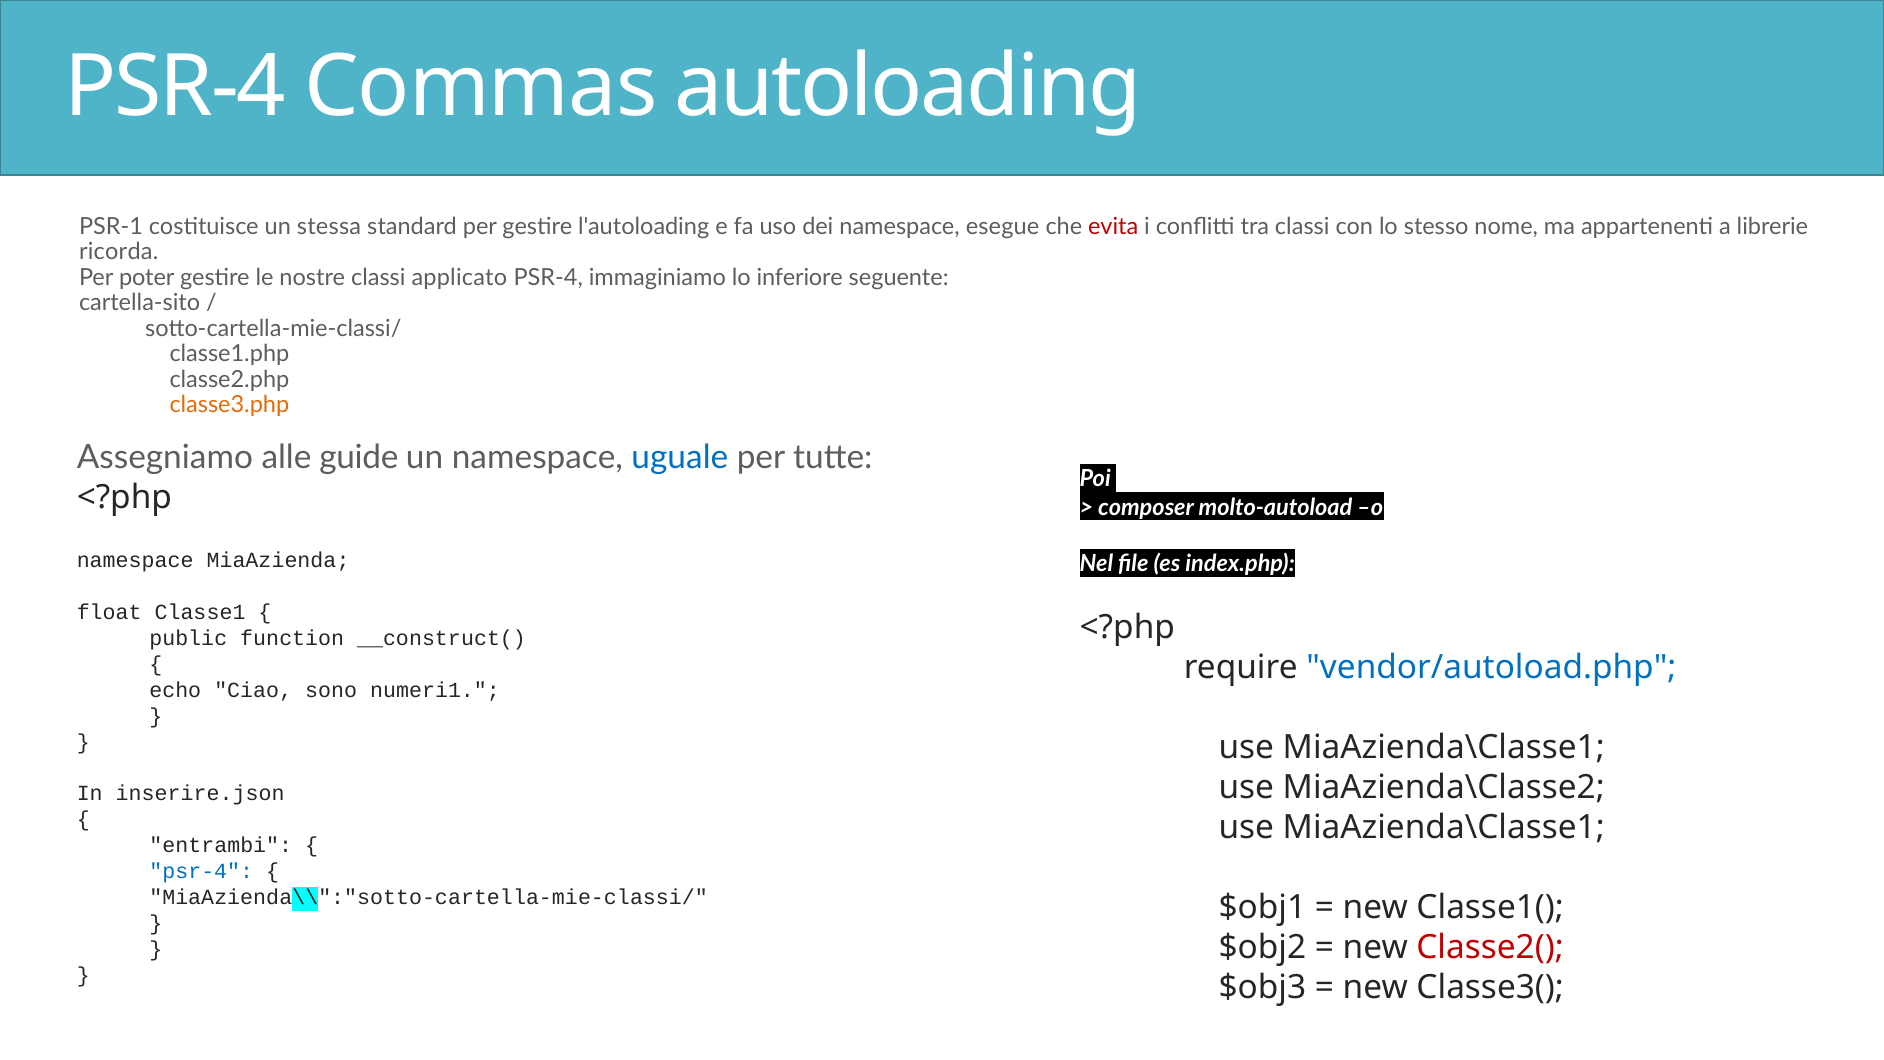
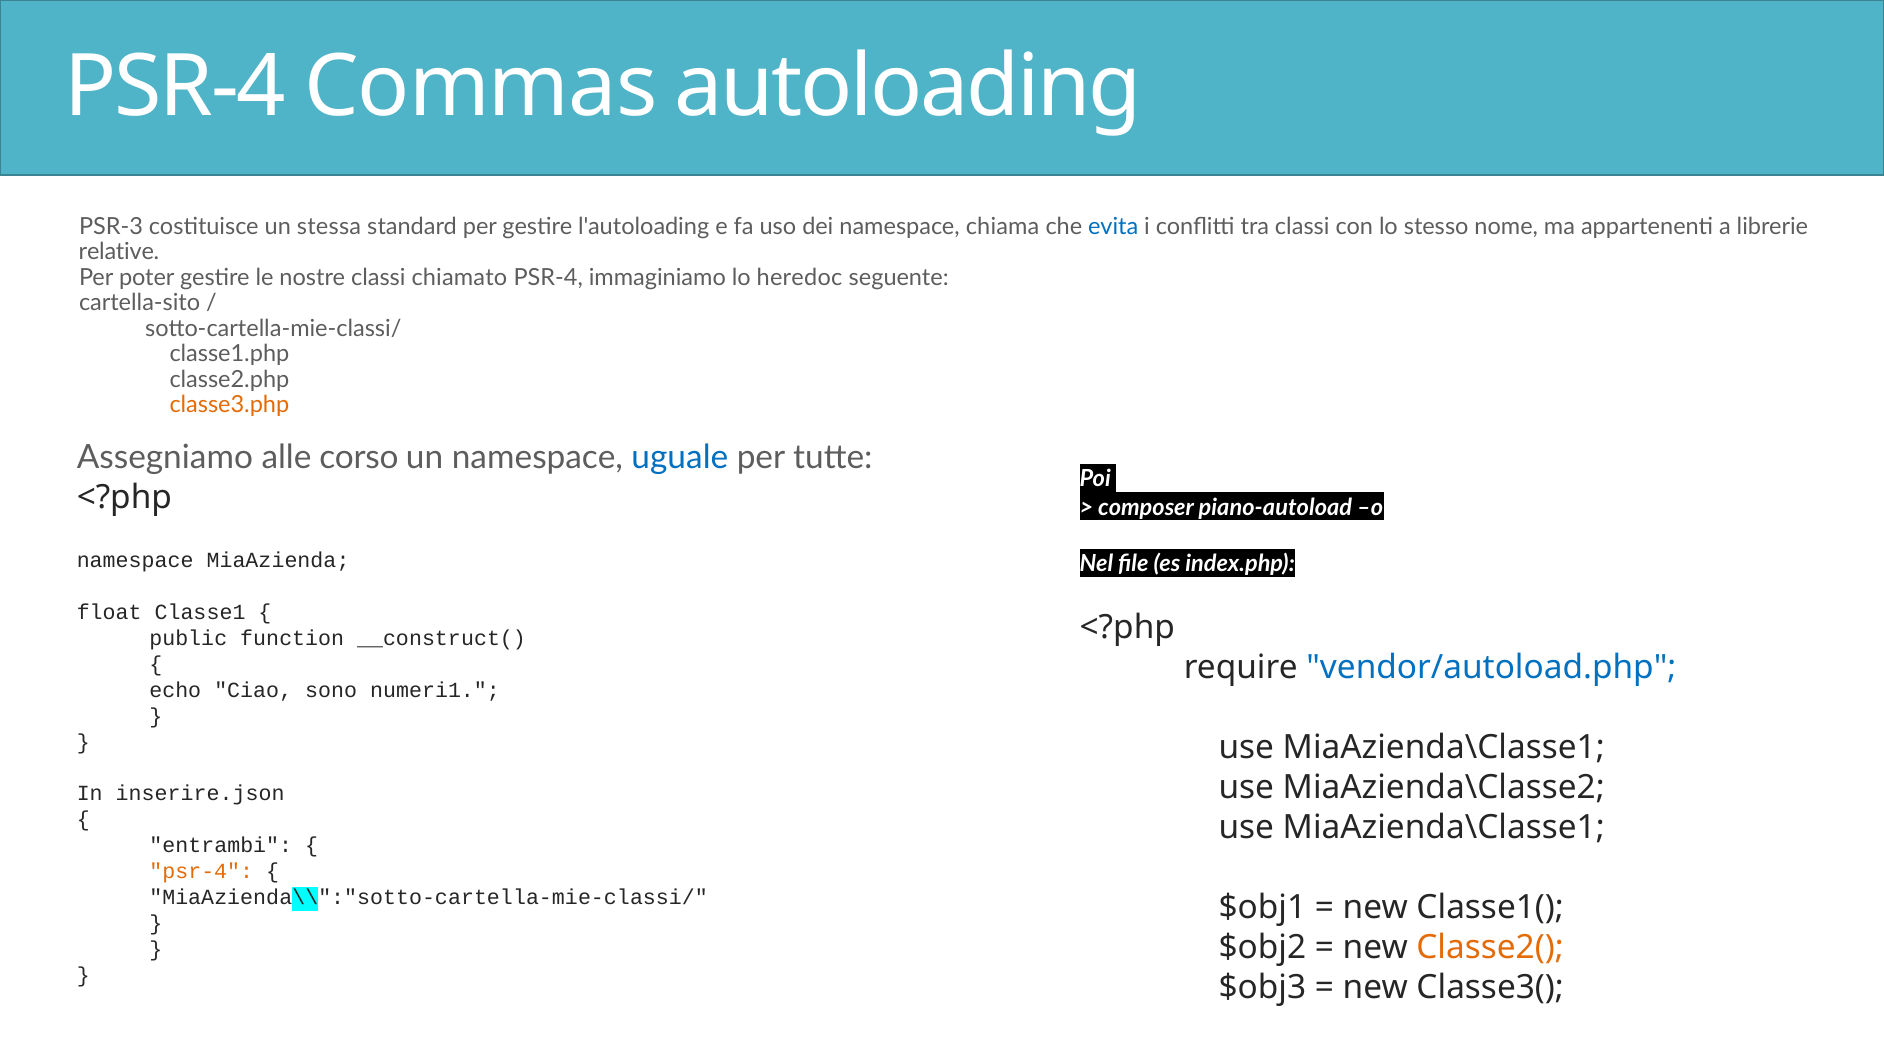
PSR-1: PSR-1 -> PSR-3 (111, 227)
esegue: esegue -> chiama (1003, 227)
evita colour: red -> blue (1113, 227)
ricorda: ricorda -> relative (119, 252)
applicato: applicato -> chiamato (459, 278)
inferiore: inferiore -> heredoc (800, 278)
guide: guide -> corso (359, 457)
molto-autoload: molto-autoload -> piano-autoload (1275, 507)
psr-4 colour: blue -> orange (201, 871)
Classe2( colour: red -> orange (1490, 947)
